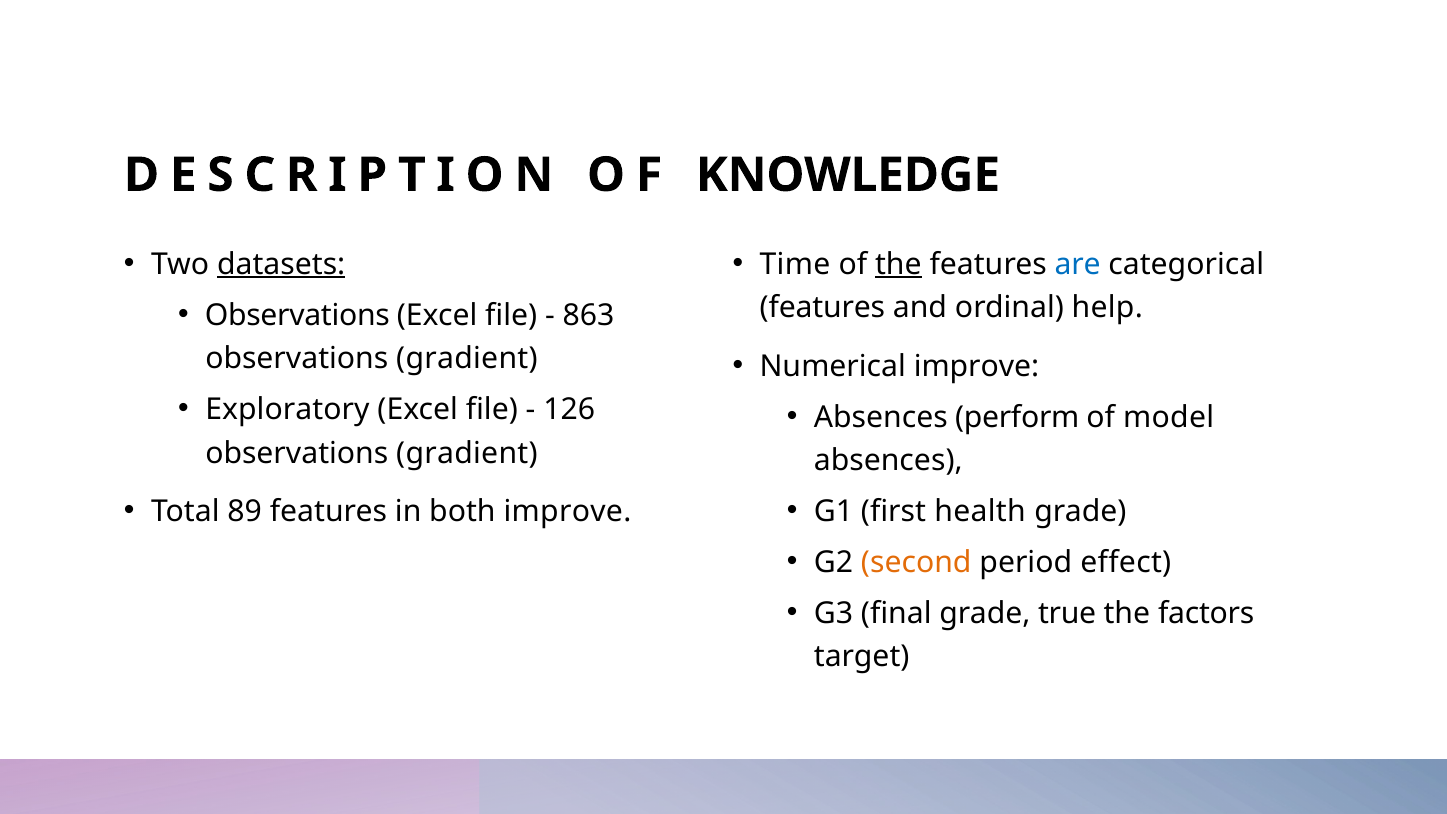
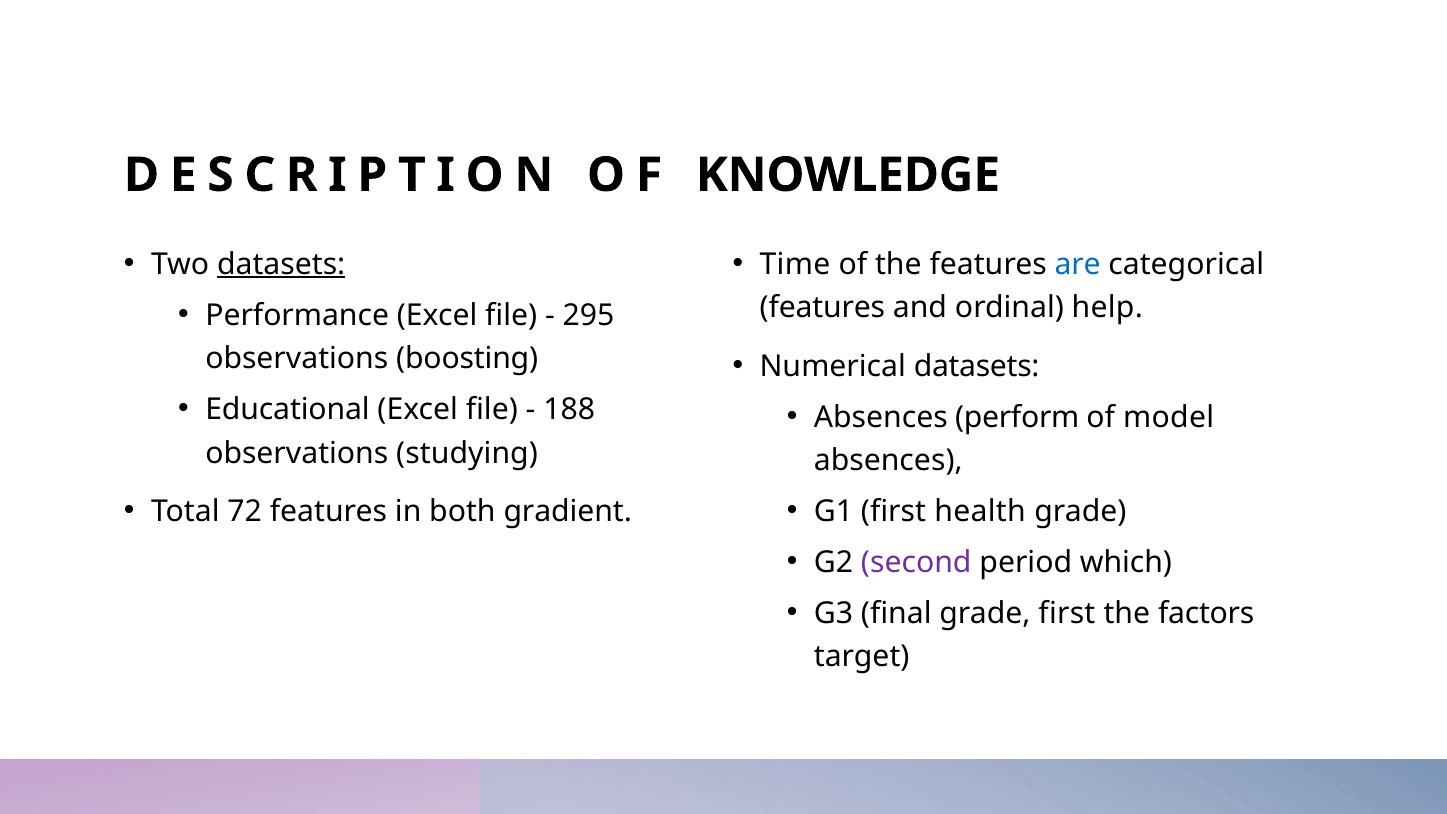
the underline: present -> none (898, 264)
Observations: Observations -> Performance (297, 315)
863: 863 -> 295 (589, 315)
gradient: gradient -> boosting (467, 359)
Numerical improve: improve -> datasets (977, 366)
Exploratory: Exploratory -> Educational (287, 410)
126: 126 -> 188 (569, 410)
gradient: gradient -> studying (467, 453)
89: 89 -> 72 (245, 512)
both improve: improve -> gradient (568, 512)
second colour: orange -> purple (916, 562)
effect: effect -> which (1126, 562)
grade true: true -> first (1067, 613)
